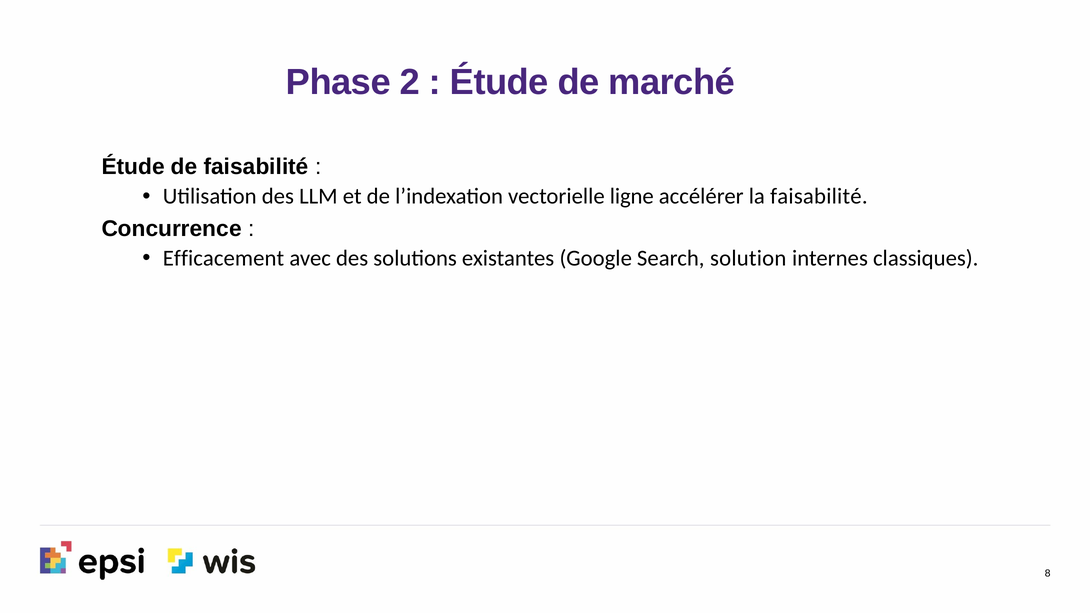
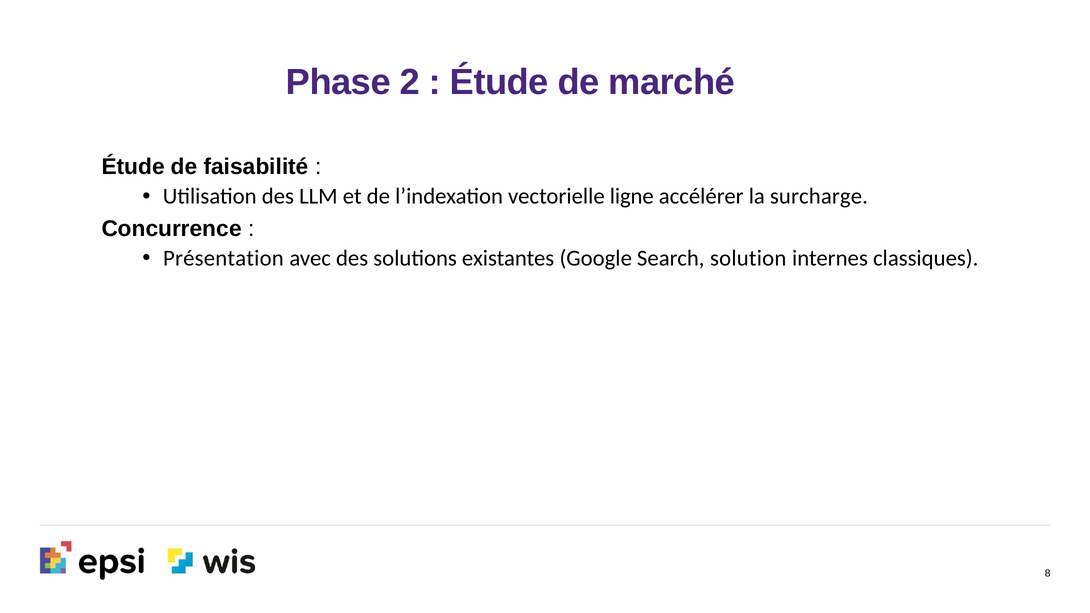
la faisabilité: faisabilité -> surcharge (819, 196)
Efficacement: Efficacement -> Présentation (223, 258)
